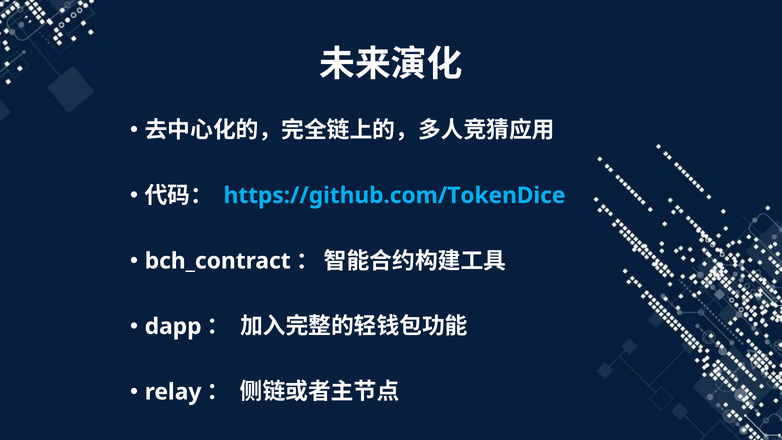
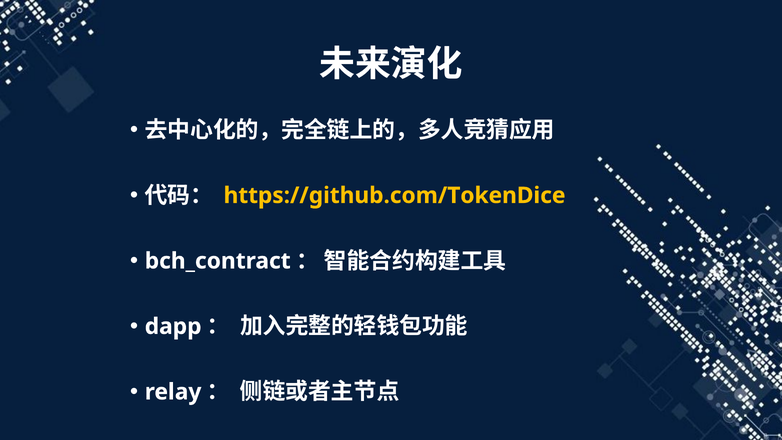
https://github.com/TokenDice colour: light blue -> yellow (395, 195)
